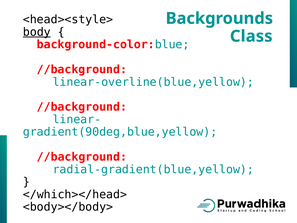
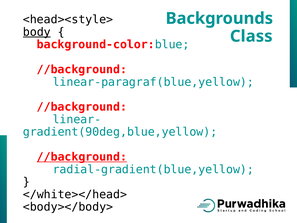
linear-overline(blue,yellow: linear-overline(blue,yellow -> linear-paragraf(blue,yellow (153, 82)
//background underline: none -> present (82, 157)
</which></head>: </which></head> -> </white></head> (75, 194)
